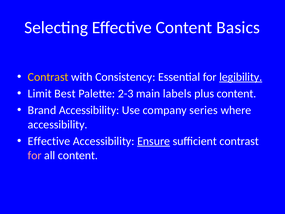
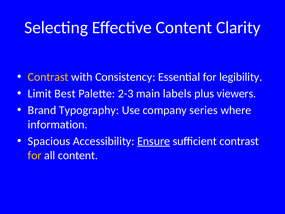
Basics: Basics -> Clarity (238, 28)
legibility underline: present -> none (241, 77)
plus content: content -> viewers (236, 93)
Brand Accessibility: Accessibility -> Typography (89, 110)
accessibility: accessibility -> information (58, 124)
Effective: Effective -> Spacious (49, 141)
for colour: pink -> yellow (35, 155)
